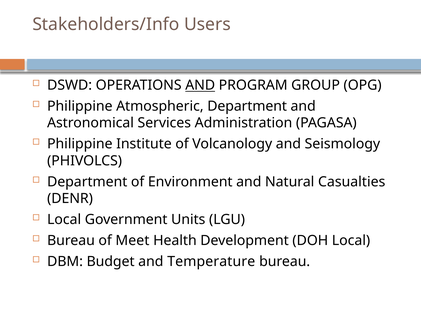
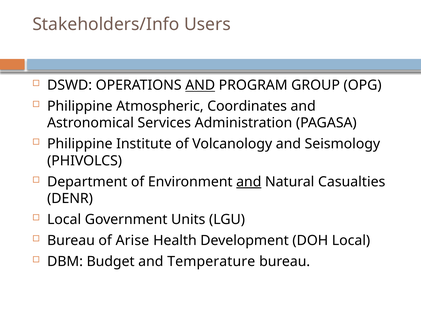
Atmospheric Department: Department -> Coordinates (247, 106)
and underline: none -> present (249, 182)
Meet: Meet -> Arise (132, 240)
